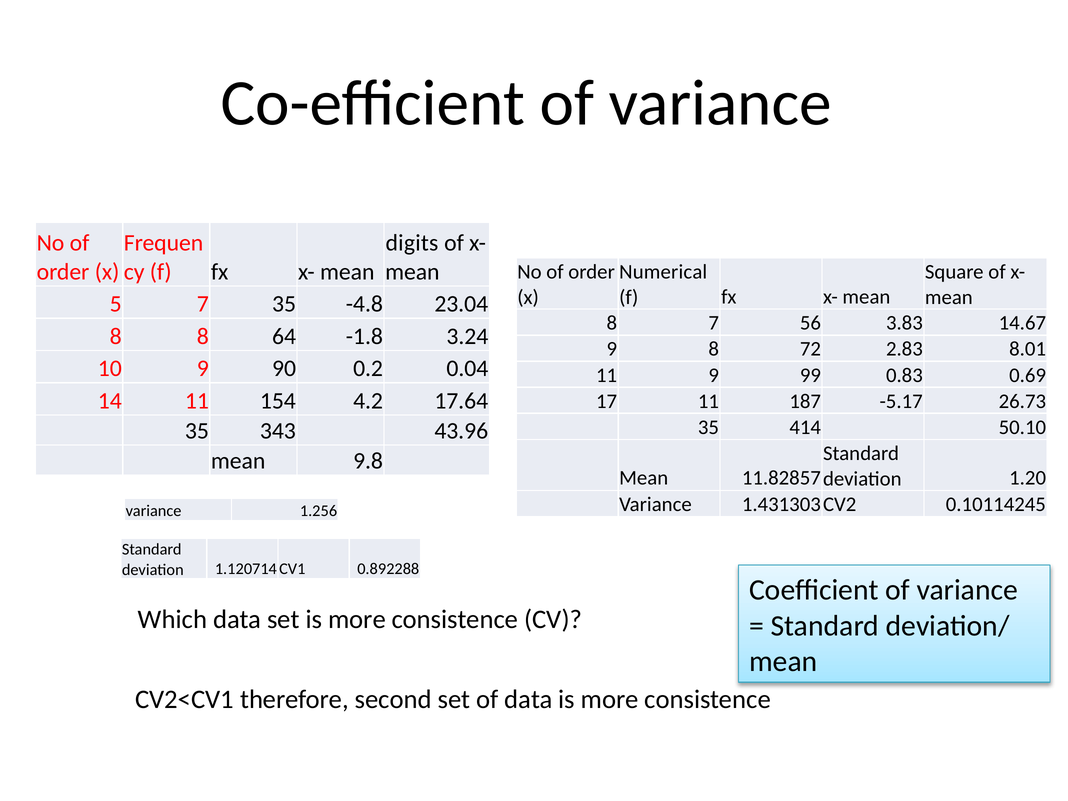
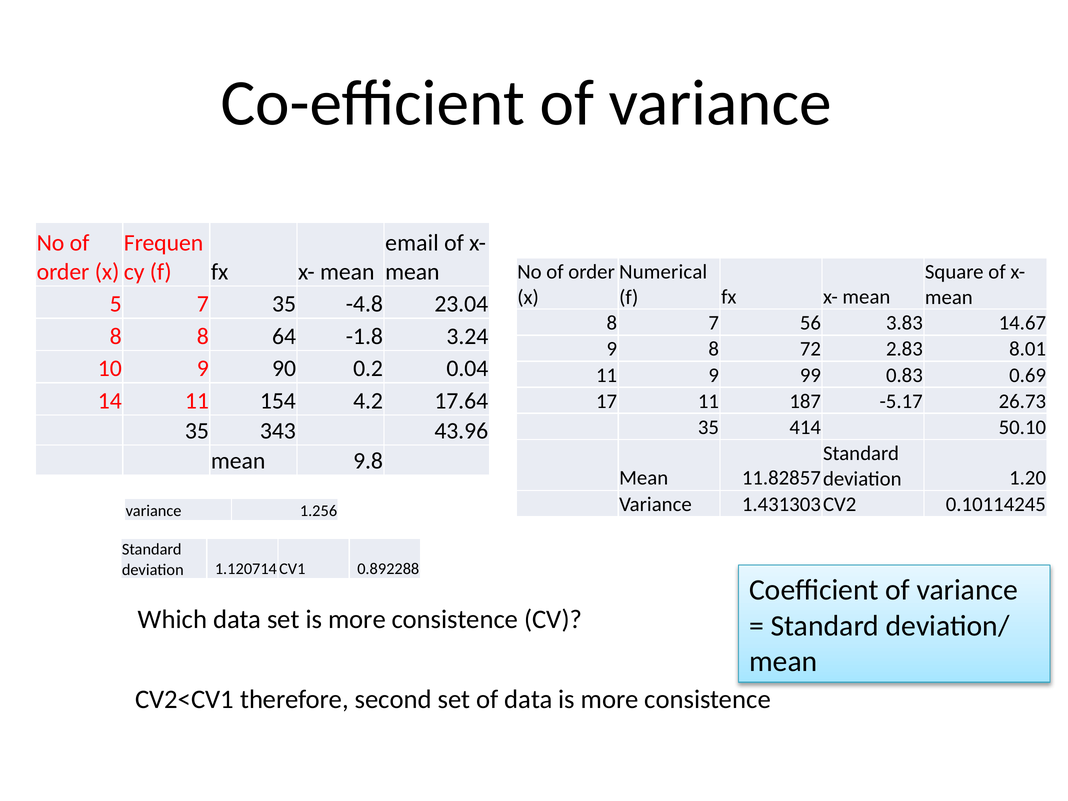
digits: digits -> email (412, 243)
